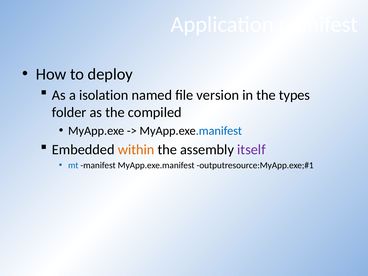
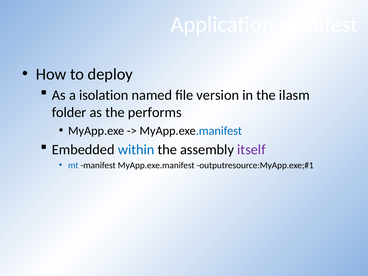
types: types -> ilasm (294, 95)
compiled: compiled -> performs (155, 112)
within colour: orange -> blue (136, 150)
